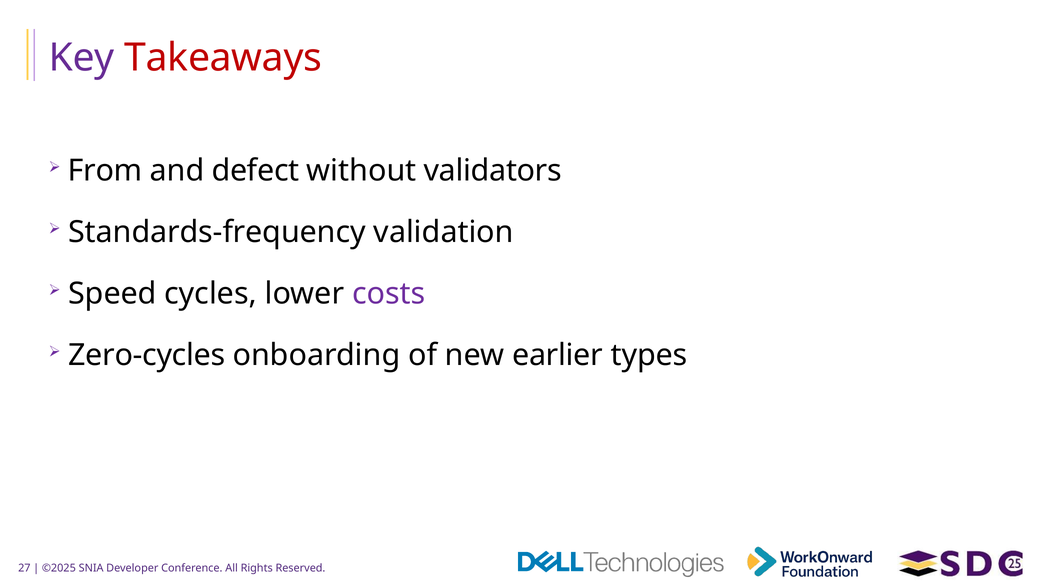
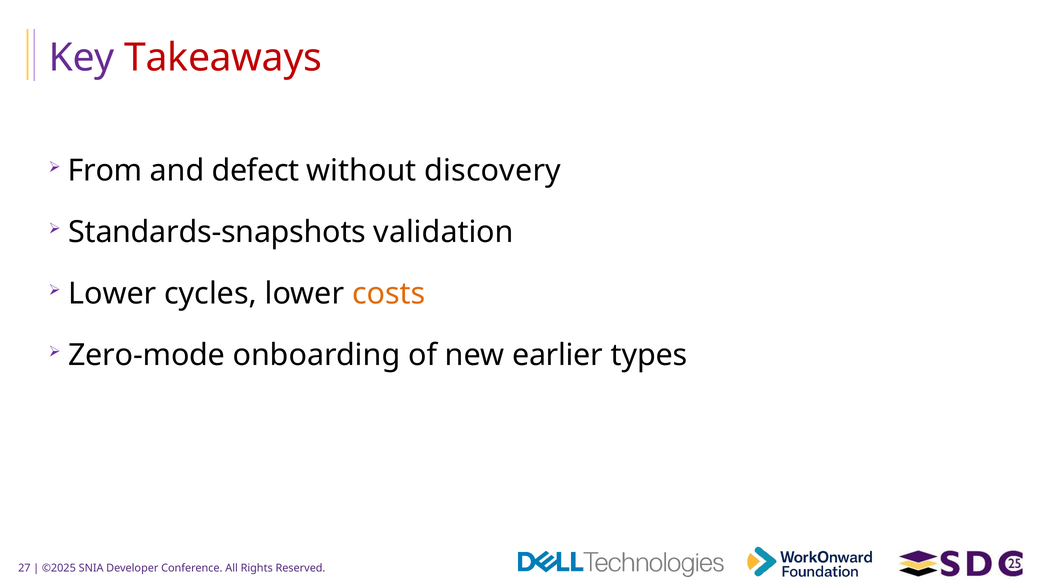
validators: validators -> discovery (493, 171)
Standards-frequency: Standards-frequency -> Standards-snapshots (217, 232)
Speed: Speed -> Lower (112, 294)
costs colour: purple -> orange (389, 294)
Zero-cycles: Zero-cycles -> Zero-mode (147, 355)
